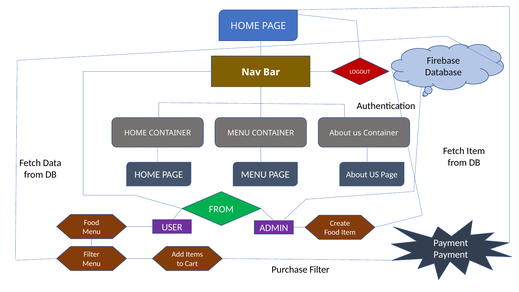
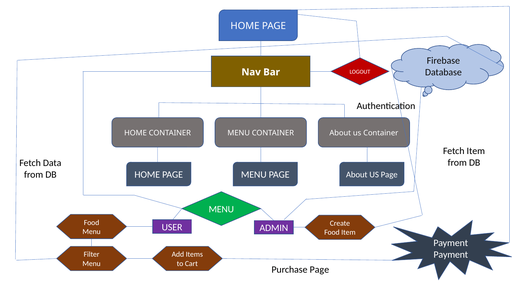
FROM: FROM -> MENU (221, 209)
Purchase Filter: Filter -> Page (319, 270)
